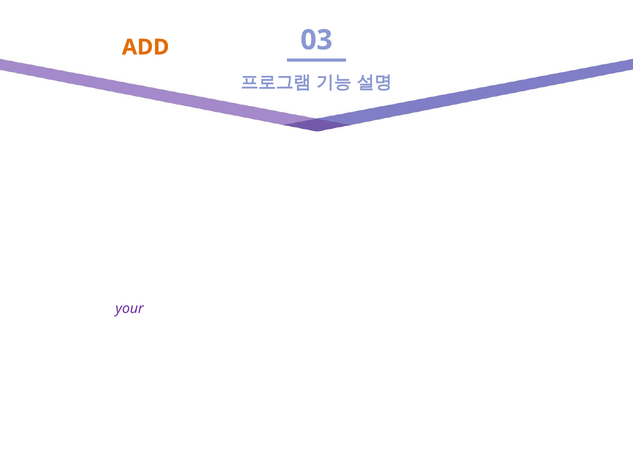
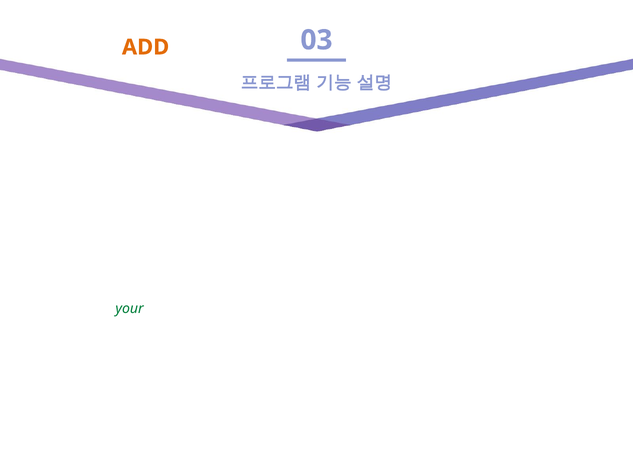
your colour: purple -> green (130, 309)
